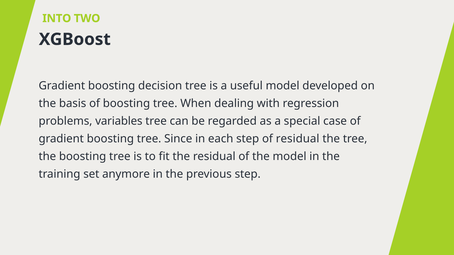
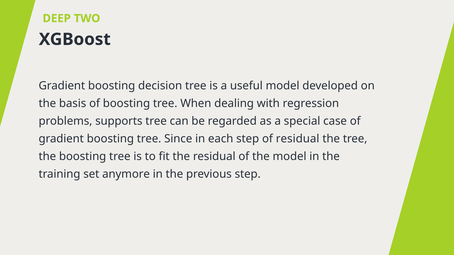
INTO: INTO -> DEEP (57, 18)
variables: variables -> supports (119, 121)
